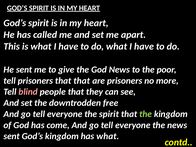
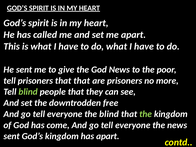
blind colour: pink -> light green (28, 92)
the spirit: spirit -> blind (109, 114)
has what: what -> apart (108, 136)
